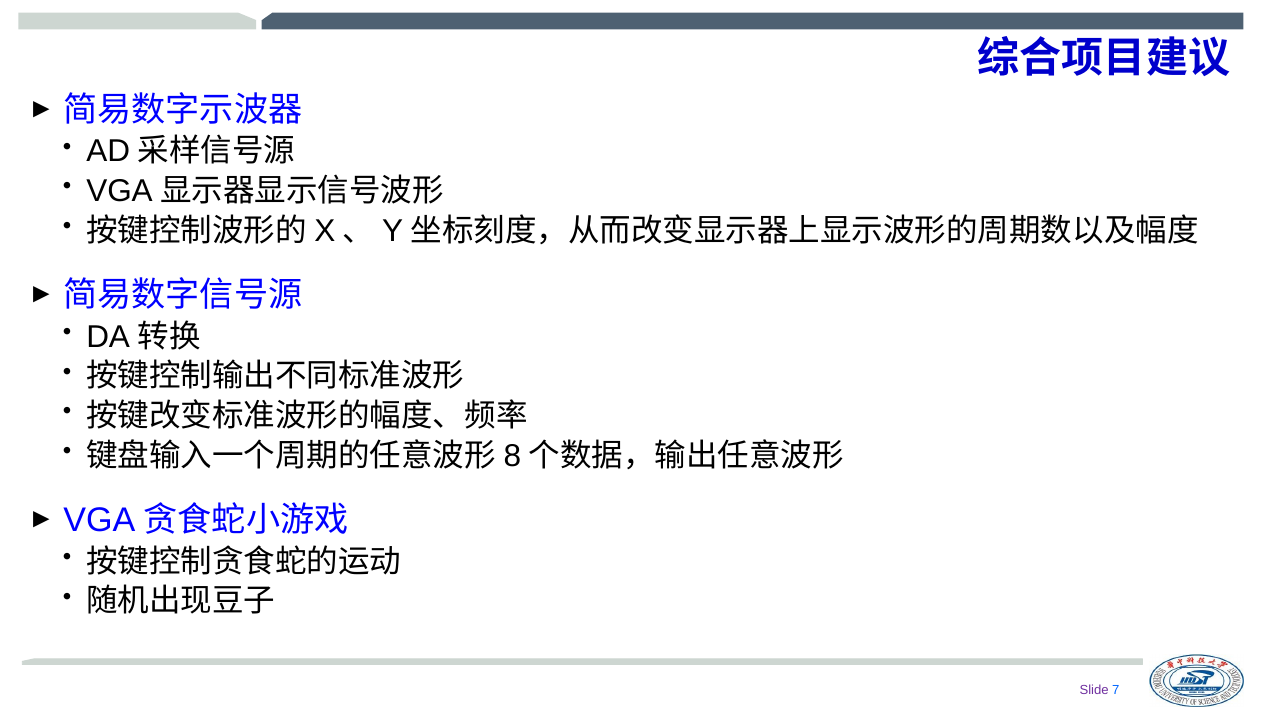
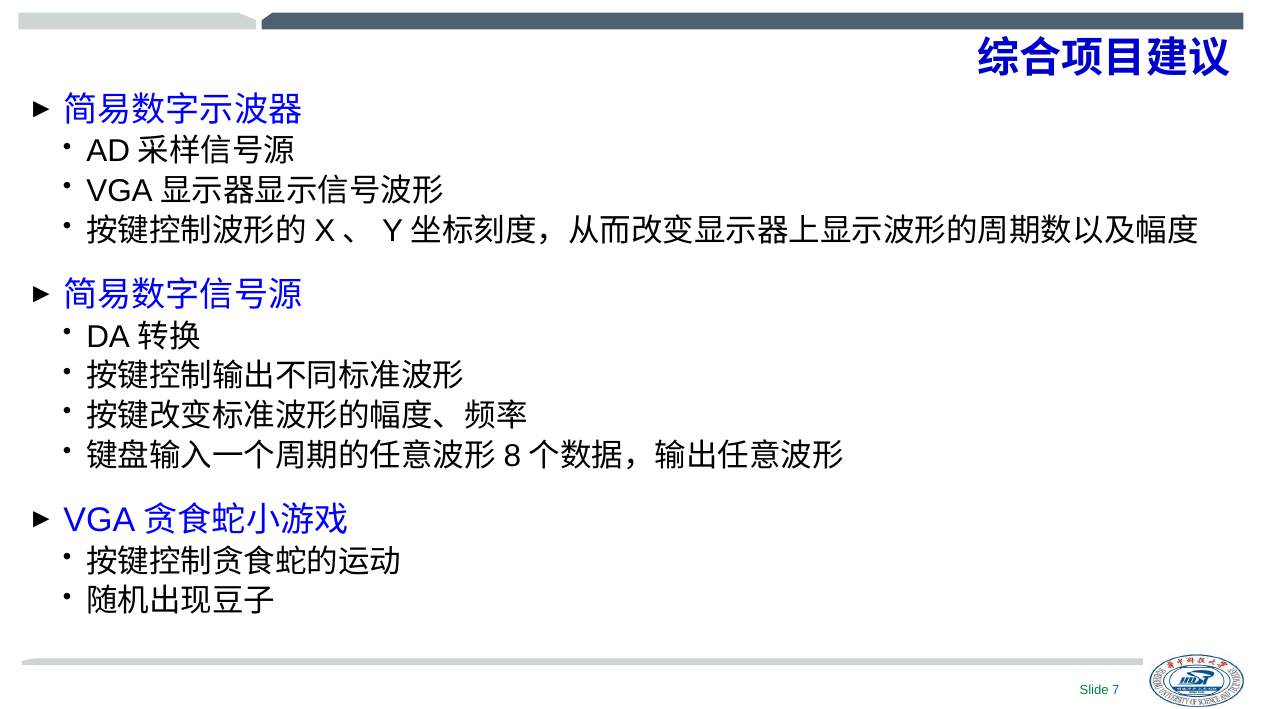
Slide colour: purple -> green (1094, 690)
